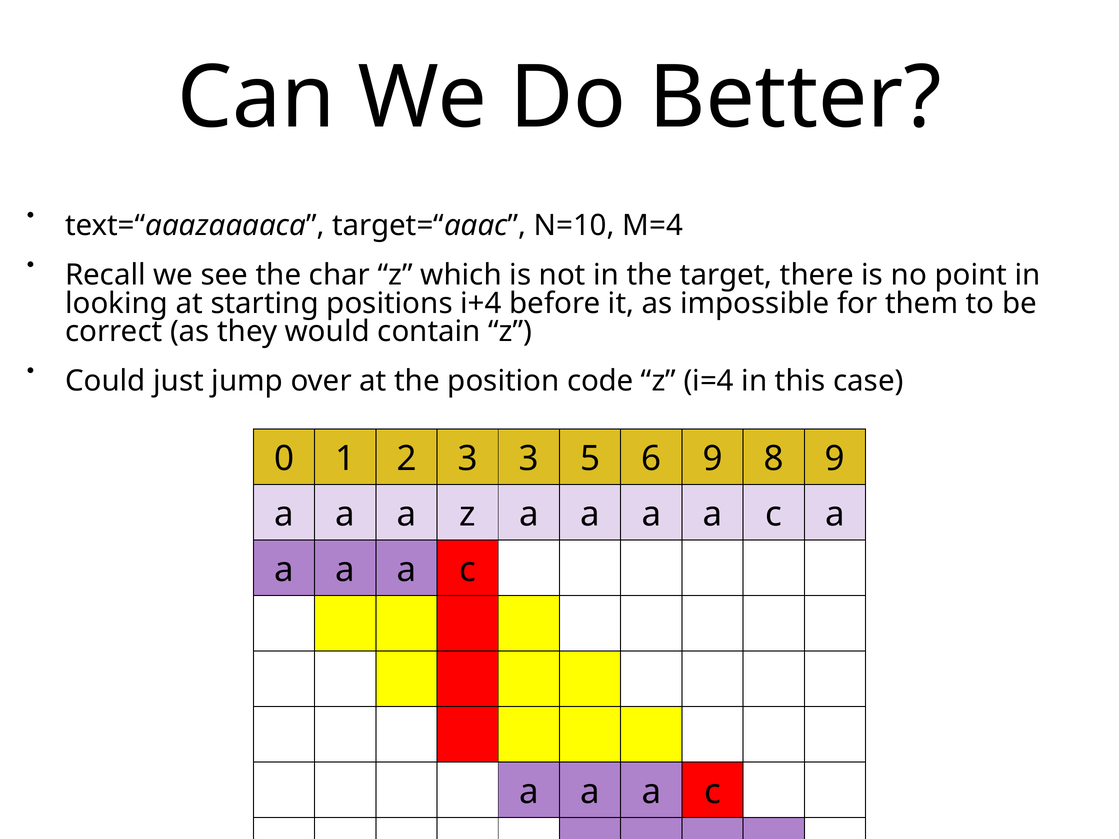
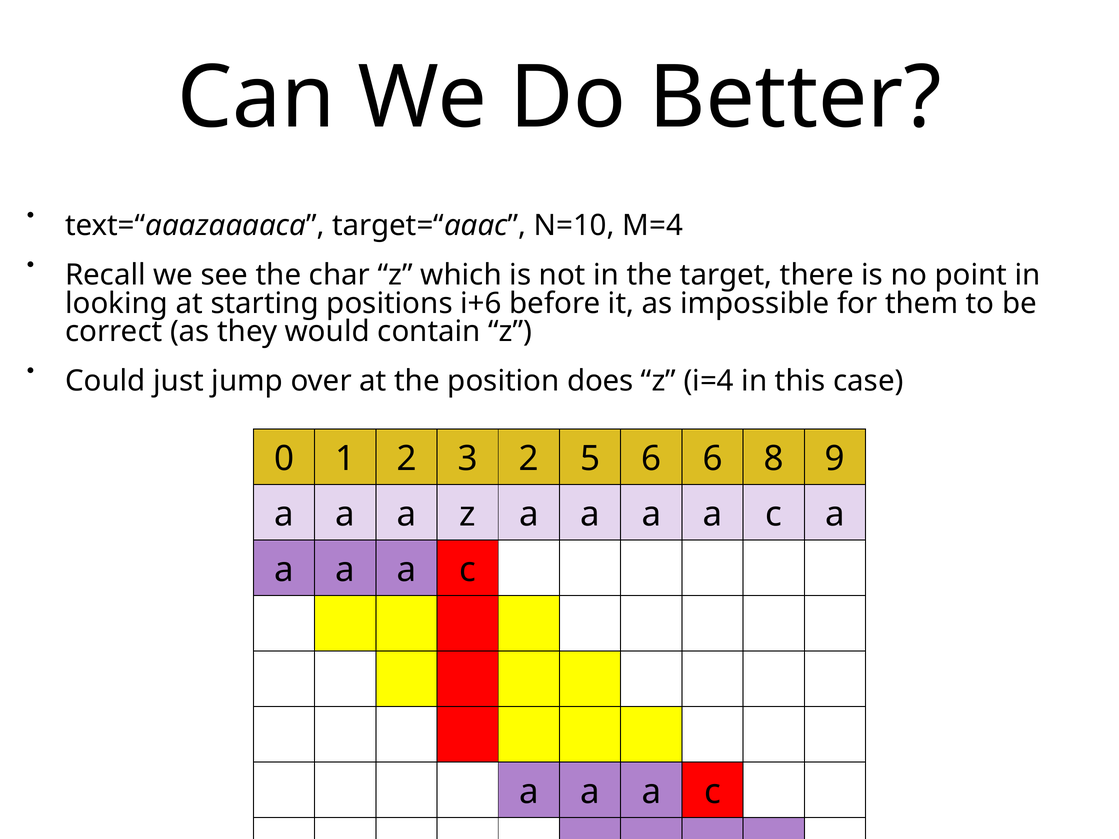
i+4: i+4 -> i+6 (481, 303)
code: code -> does (600, 381)
3 3: 3 -> 2 (529, 459)
6 9: 9 -> 6 (713, 459)
